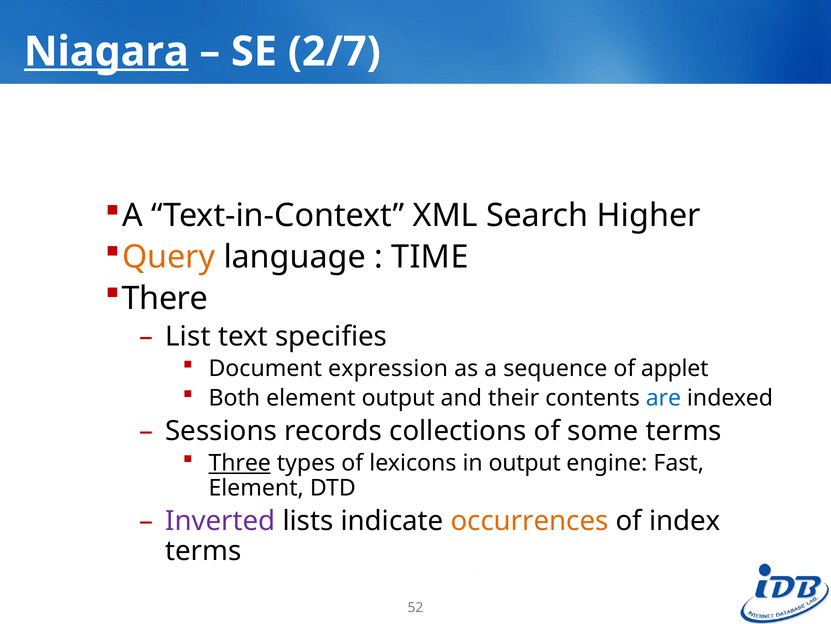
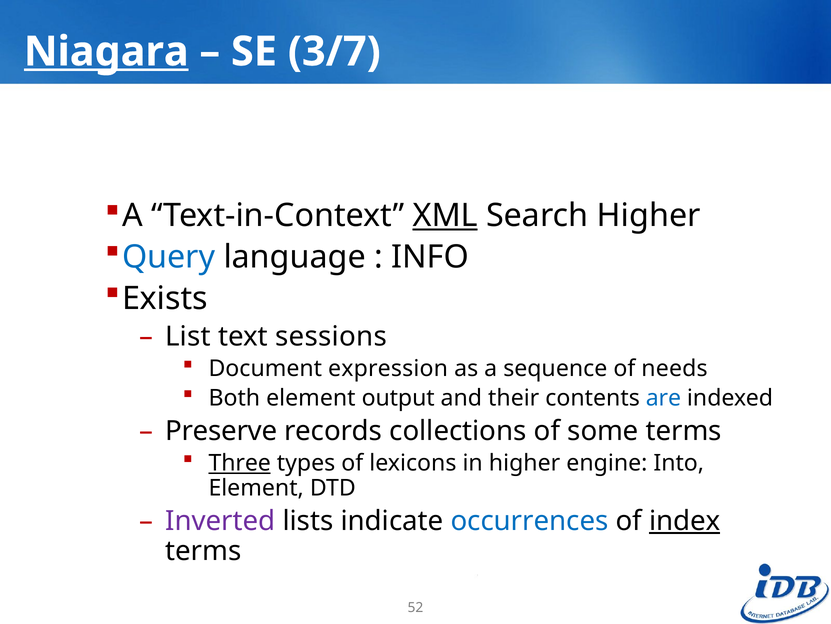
2/7: 2/7 -> 3/7 (334, 52)
XML underline: none -> present (445, 215)
Query colour: orange -> blue (169, 257)
TIME: TIME -> INFO (430, 257)
There: There -> Exists (165, 298)
specifies: specifies -> sessions (331, 336)
applet: applet -> needs (675, 368)
Sessions: Sessions -> Preserve (221, 431)
in output: output -> higher (525, 463)
Fast: Fast -> Into (679, 463)
occurrences colour: orange -> blue (530, 521)
index underline: none -> present (685, 521)
